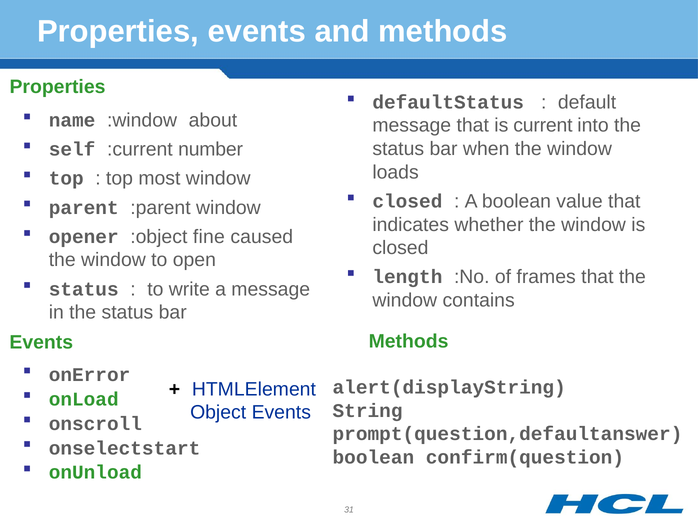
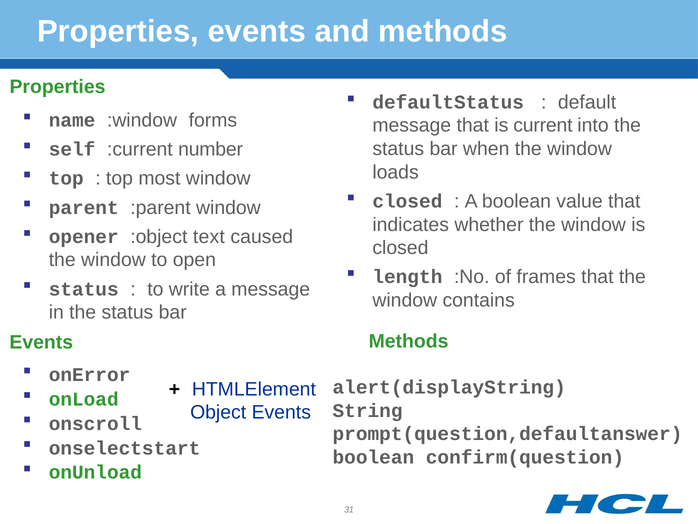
about: about -> forms (213, 120)
fine: fine -> text (209, 237)
